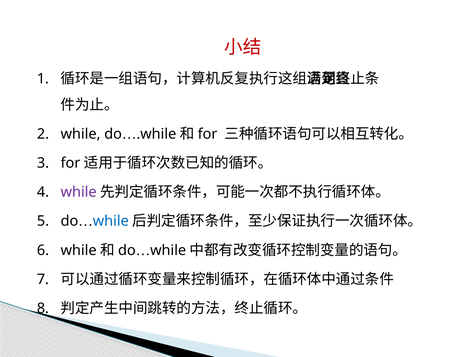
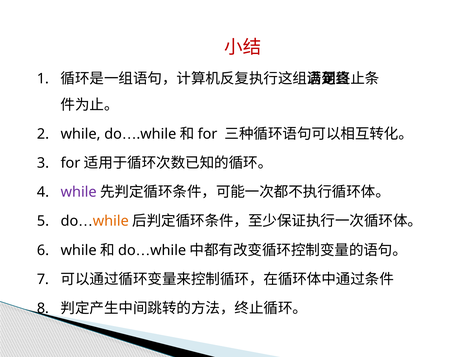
while colour: blue -> orange (111, 221)
